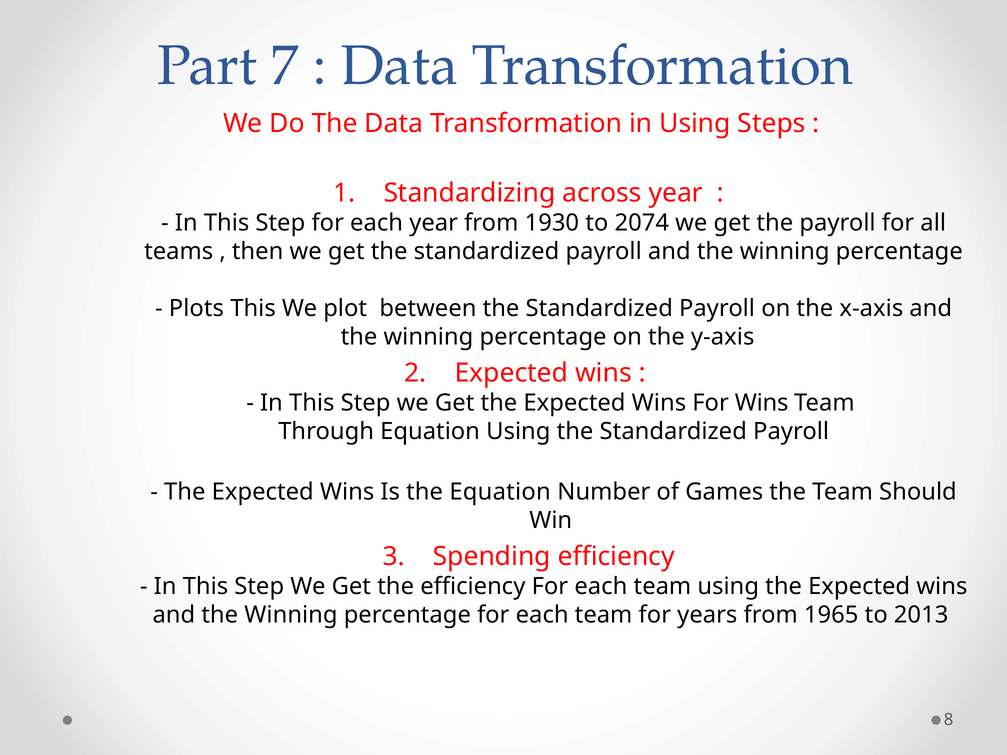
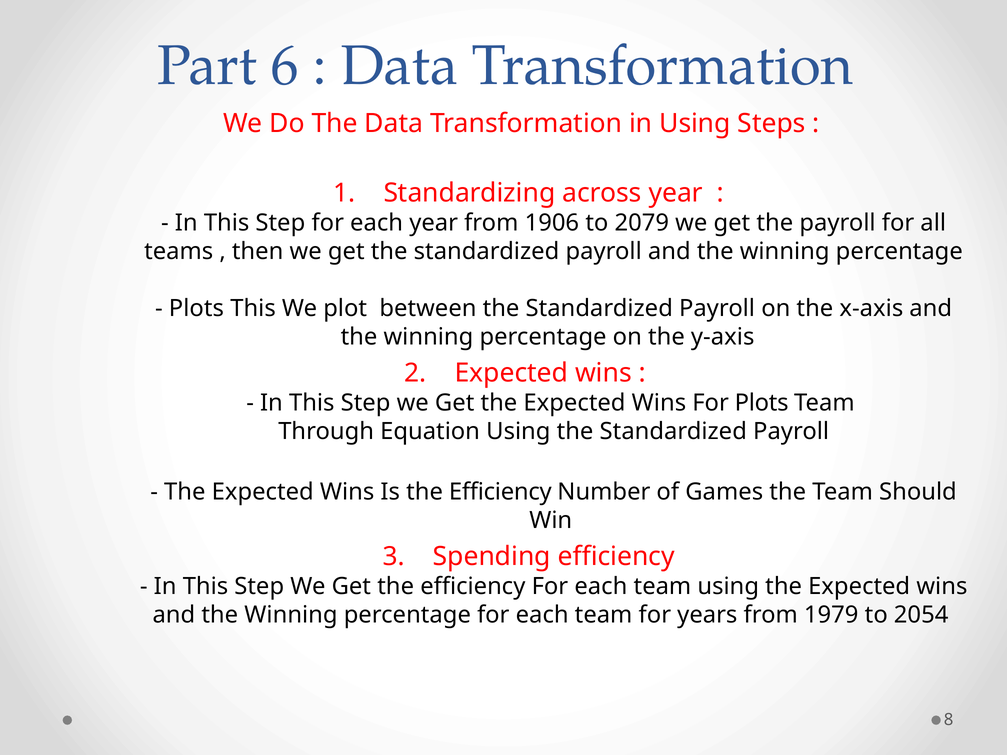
7: 7 -> 6 (285, 66)
1930: 1930 -> 1906 (552, 223)
2074: 2074 -> 2079 (642, 223)
For Wins: Wins -> Plots (762, 403)
Is the Equation: Equation -> Efficiency (500, 492)
1965: 1965 -> 1979 (831, 615)
2013: 2013 -> 2054 (921, 615)
